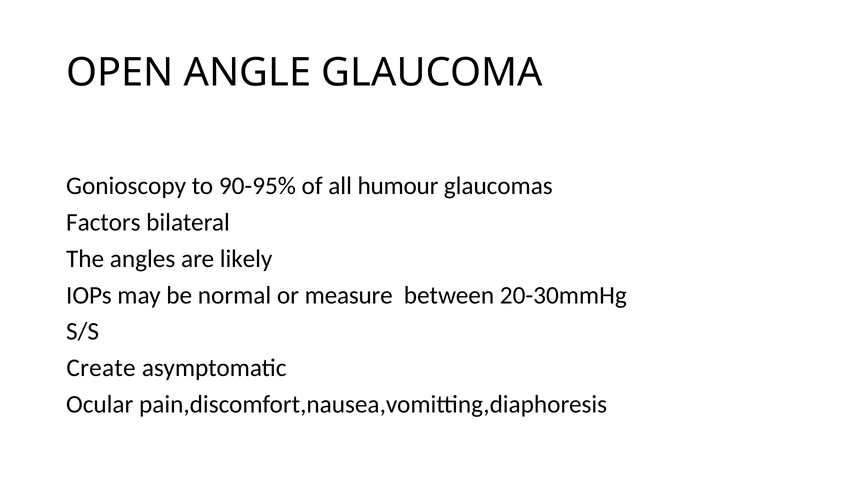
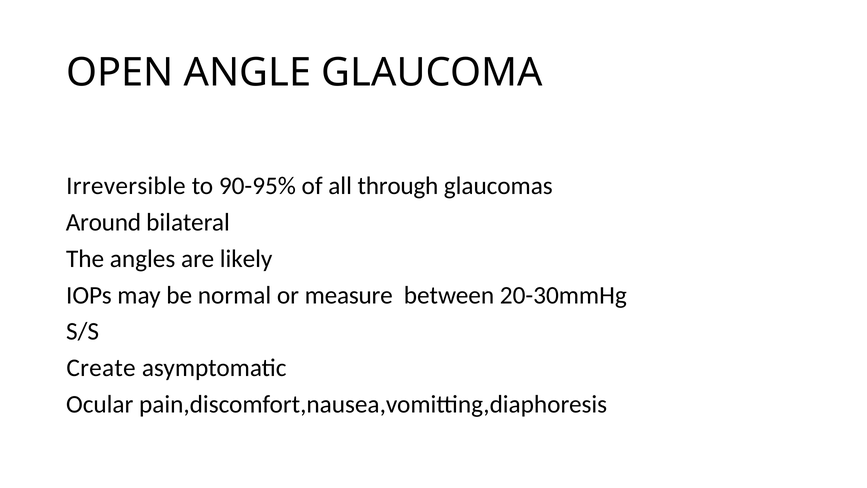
Gonioscopy: Gonioscopy -> Irreversible (126, 186)
humour: humour -> through (398, 186)
Factors: Factors -> Around (103, 222)
